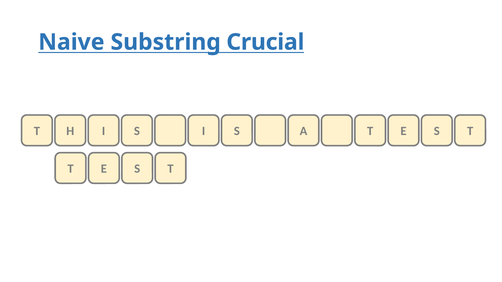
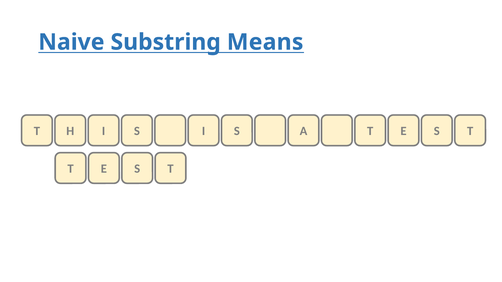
Crucial: Crucial -> Means (265, 42)
